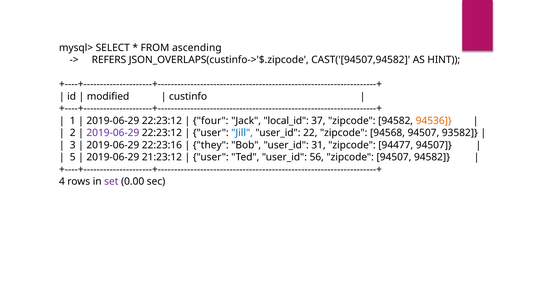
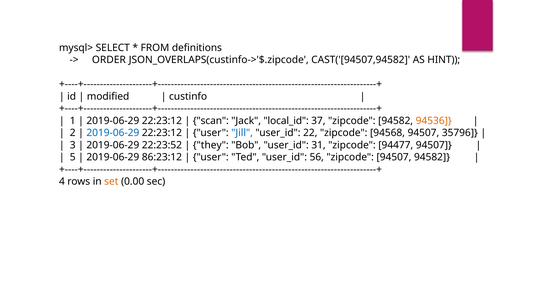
ascending: ascending -> definitions (197, 48)
REFERS: REFERS -> ORDER (109, 60)
four: four -> scan (211, 121)
2019-06-29 colour: purple -> blue (113, 133)
93582: 93582 -> 35796 (460, 133)
22:23:16: 22:23:16 -> 22:23:52 (162, 145)
21:23:12: 21:23:12 -> 86:23:12 (162, 157)
set colour: purple -> orange (111, 181)
